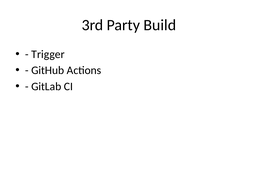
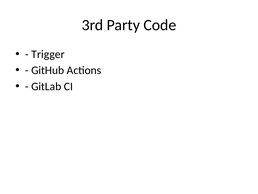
Build: Build -> Code (160, 25)
